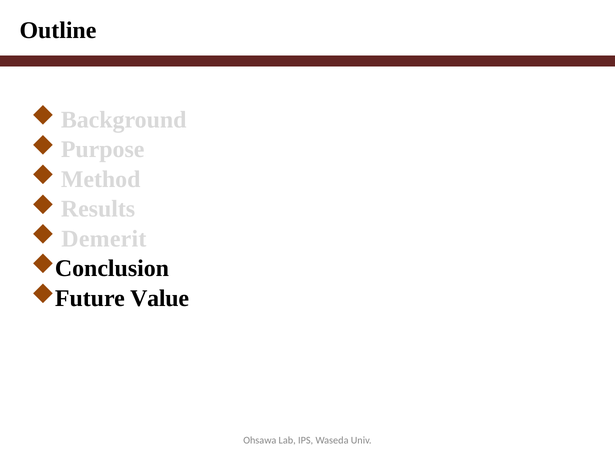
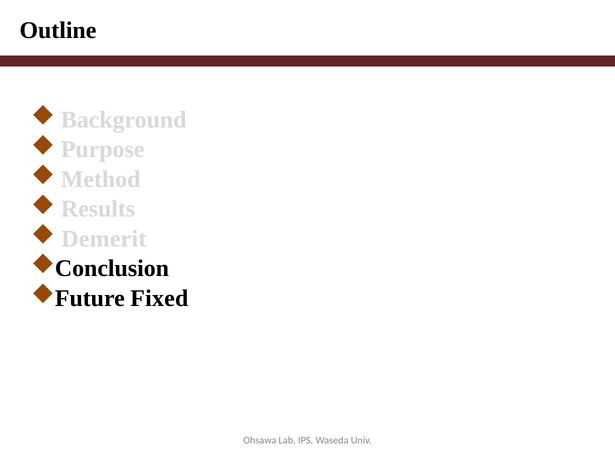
Value: Value -> Fixed (159, 298)
